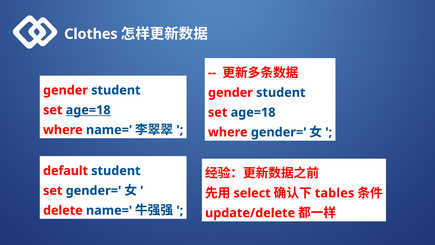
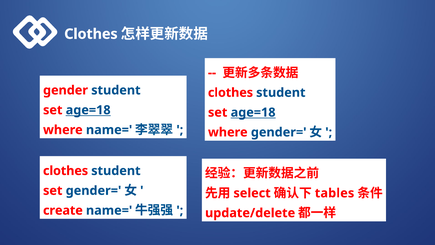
gender: gender -> clothes (230, 93)
age=18 underline: none -> present (253, 112)
default: default -> clothes (66, 171)
delete: delete -> create (63, 210)
